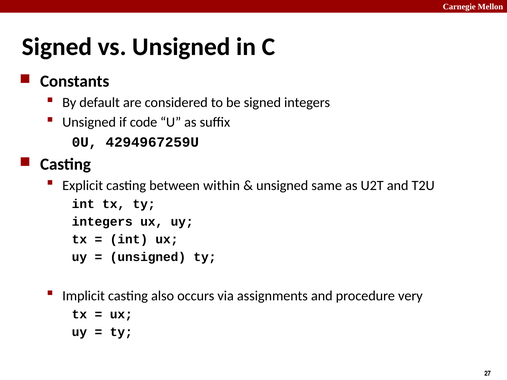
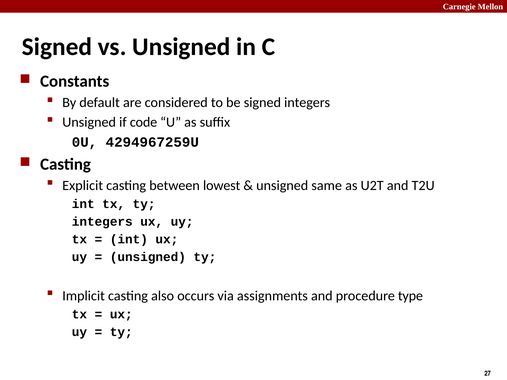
within: within -> lowest (222, 185)
very: very -> type (410, 296)
